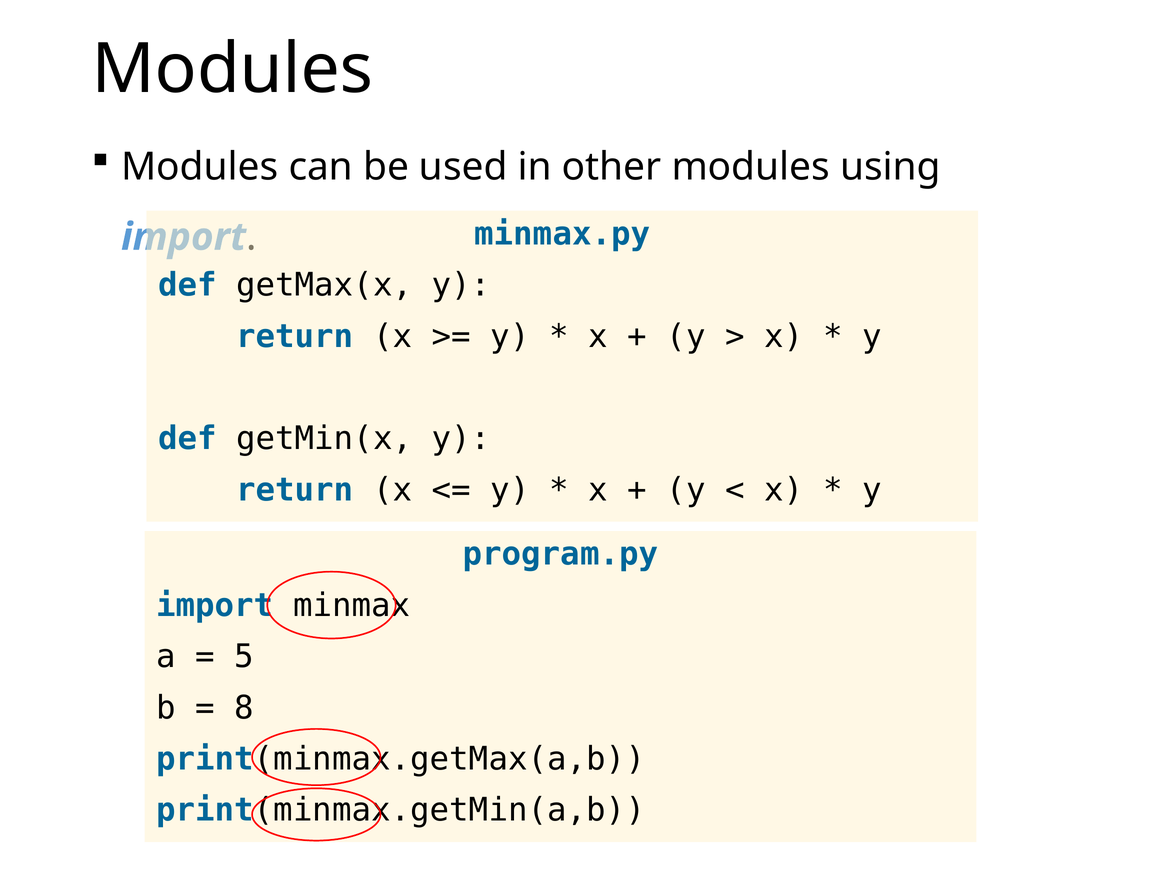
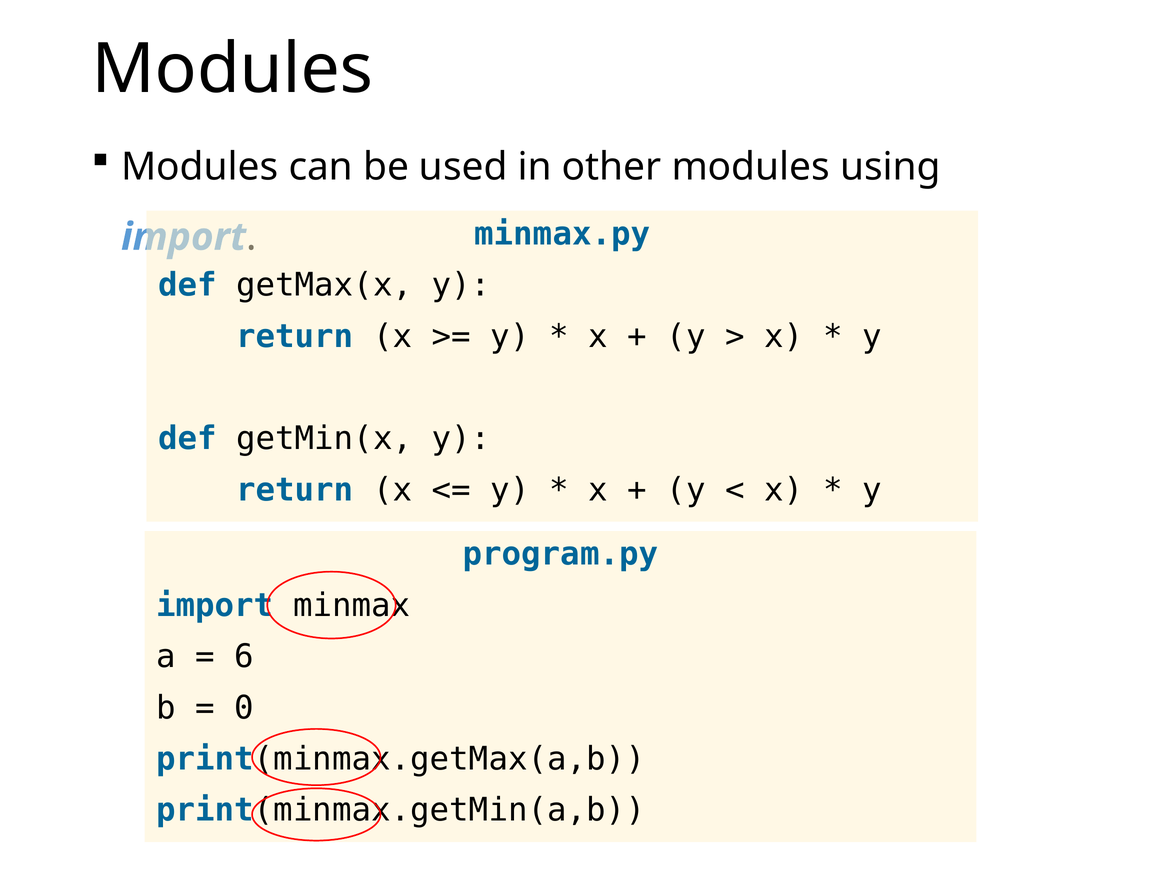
5: 5 -> 6 (244, 657)
8: 8 -> 0 (244, 708)
